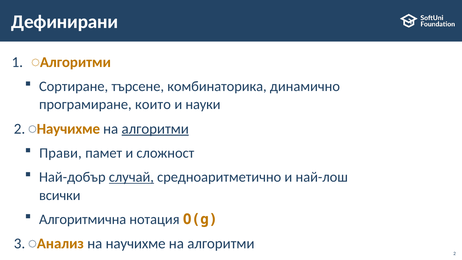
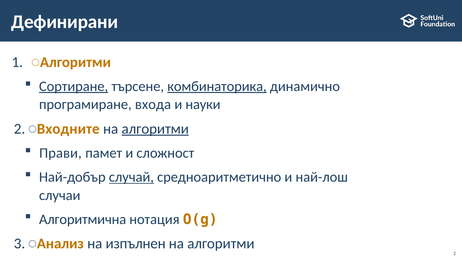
Сортиране underline: none -> present (74, 86)
комбинаторика underline: none -> present (217, 86)
които: които -> входа (153, 104)
Научихме: Научихме -> Входните (68, 129)
всички: всички -> случаи (60, 195)
на научихме: научихме -> изпълнен (136, 243)
